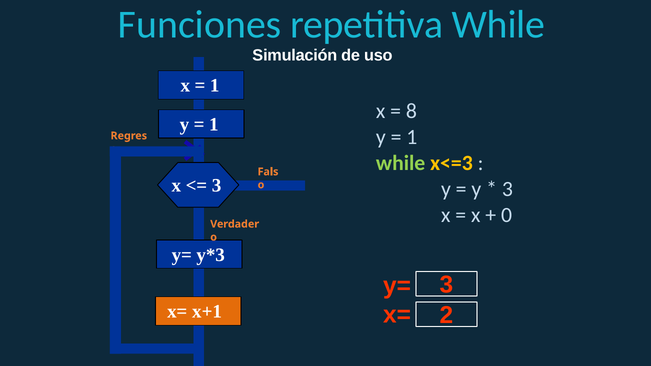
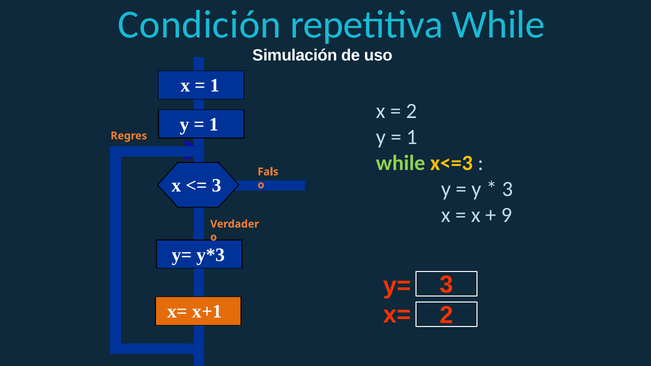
Funciones: Funciones -> Condición (199, 25)
8: 8 -> 2 (411, 111)
0: 0 -> 9 (507, 215)
